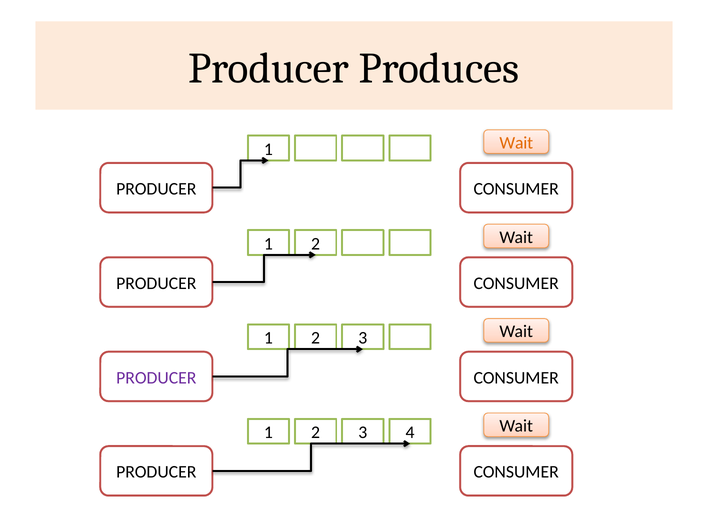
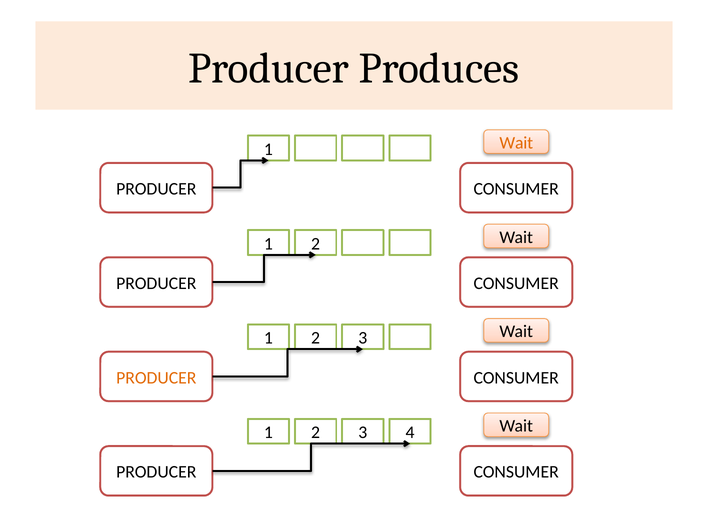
PRODUCER colour: purple -> orange (156, 378)
